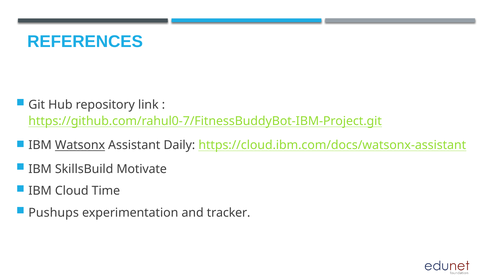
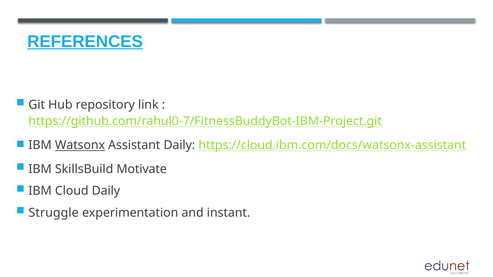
REFERENCES underline: none -> present (85, 42)
Cloud Time: Time -> Daily (106, 191)
Pushups: Pushups -> Struggle (54, 213)
tracker: tracker -> instant (229, 213)
